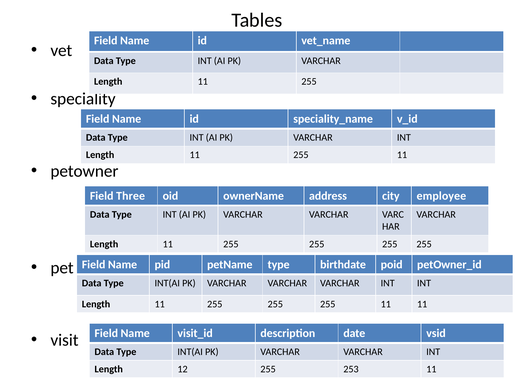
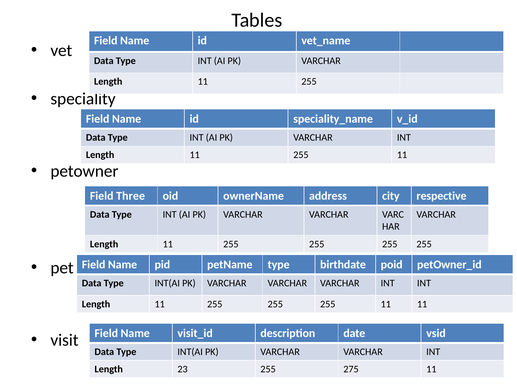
employee: employee -> respective (441, 196)
12: 12 -> 23 (183, 369)
253: 253 -> 275 (351, 369)
